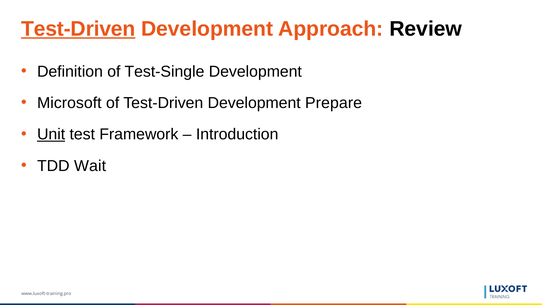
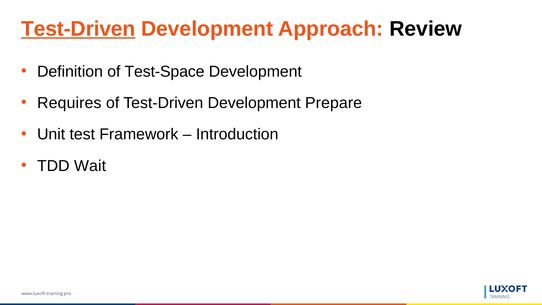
Test-Single: Test-Single -> Test-Space (165, 72)
Microsoft: Microsoft -> Requires (69, 103)
Unit underline: present -> none (51, 134)
